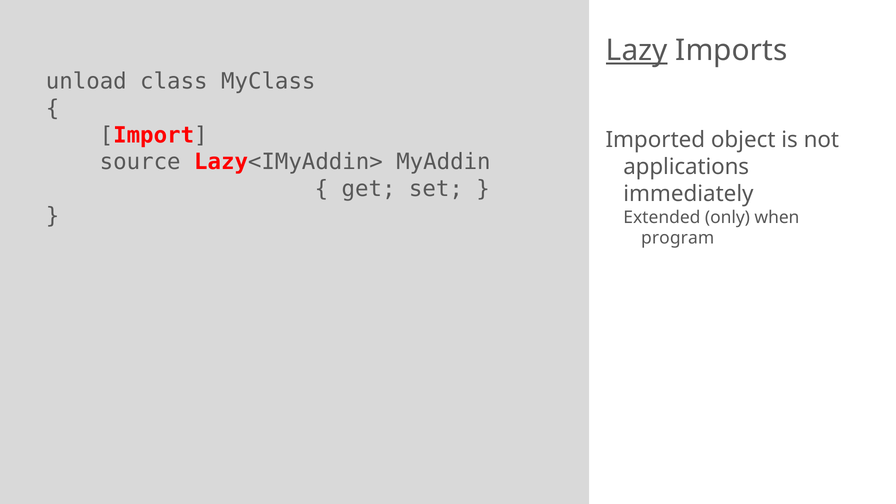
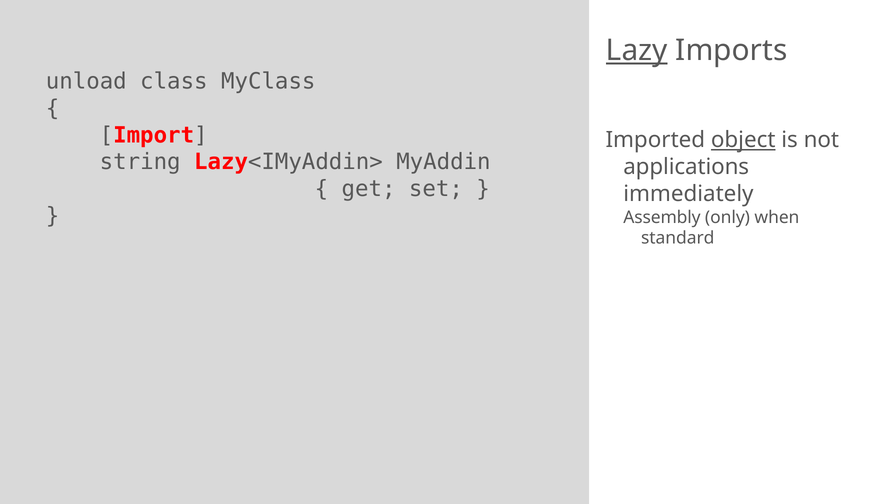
object underline: none -> present (743, 140)
source: source -> string (140, 162)
Extended: Extended -> Assembly (662, 217)
program: program -> standard (678, 238)
